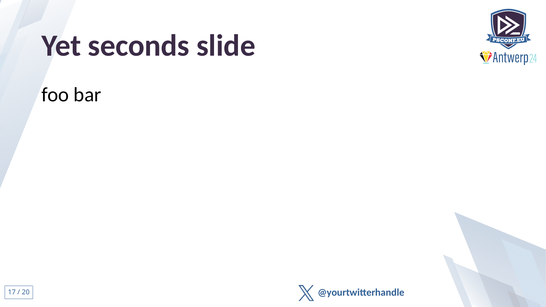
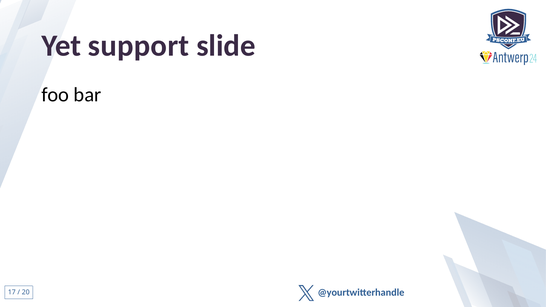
seconds: seconds -> support (139, 46)
